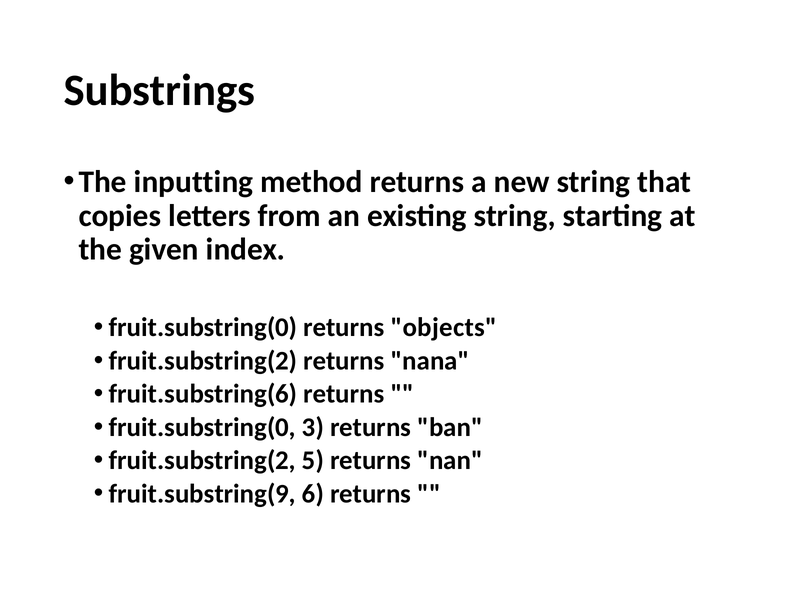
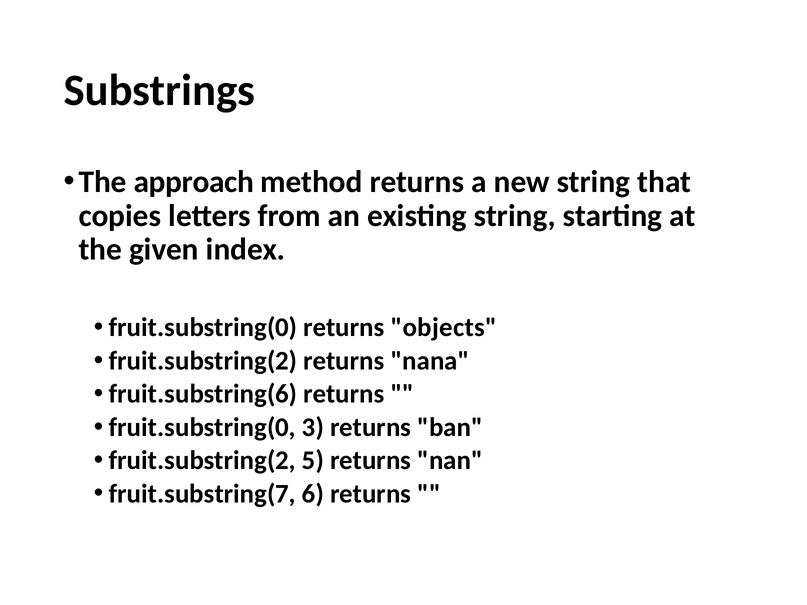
inputting: inputting -> approach (194, 182)
fruit.substring(9: fruit.substring(9 -> fruit.substring(7 (202, 494)
